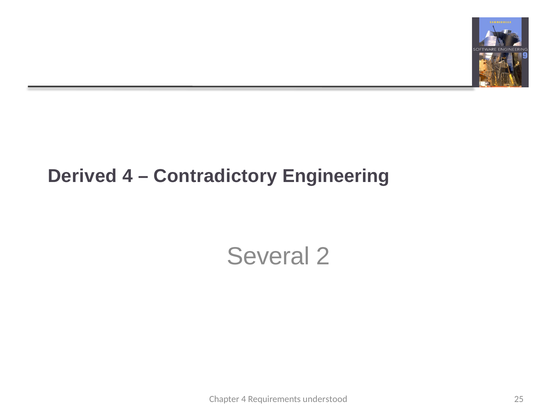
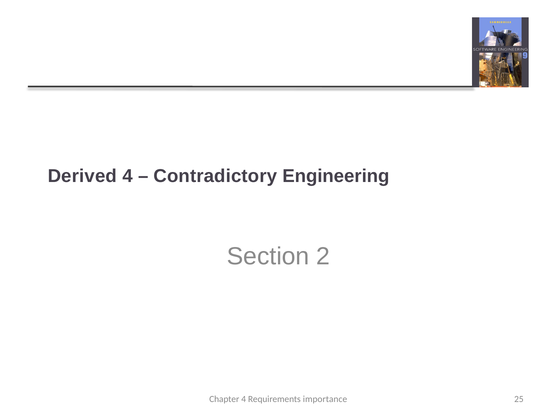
Several: Several -> Section (268, 256)
understood: understood -> importance (325, 399)
